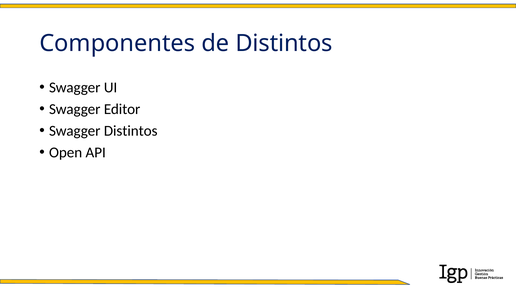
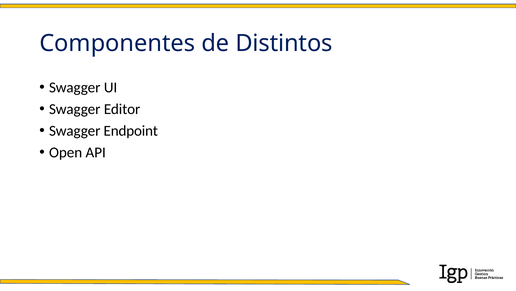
Swagger Distintos: Distintos -> Endpoint (131, 131)
